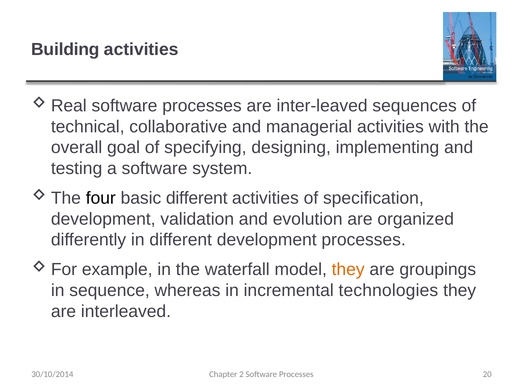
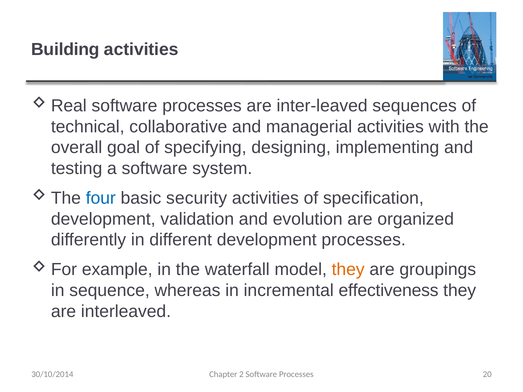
four colour: black -> blue (101, 198)
basic different: different -> security (197, 198)
technologies: technologies -> effectiveness (389, 291)
